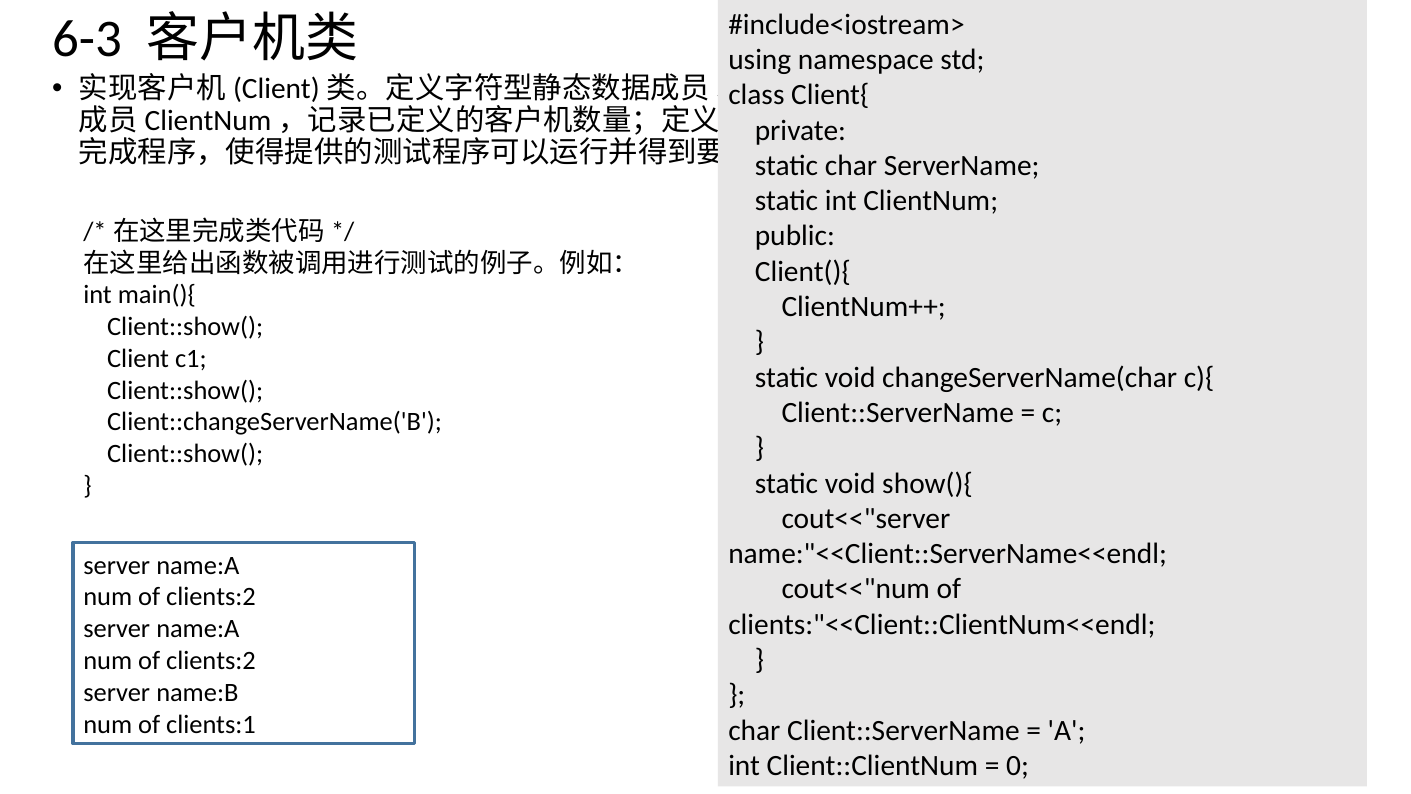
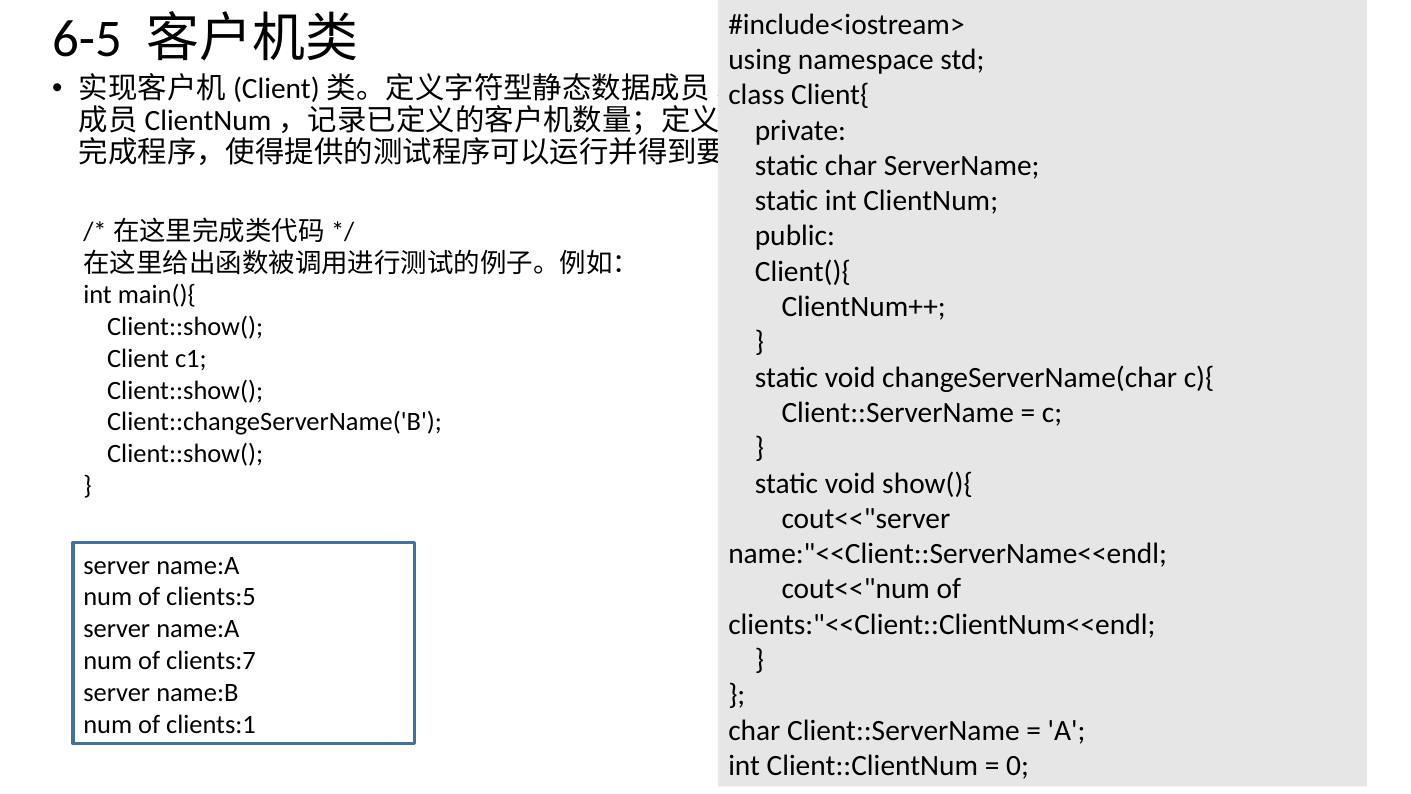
6-3: 6-3 -> 6-5 (87, 39)
clients:2: clients:2 -> clients:5 (211, 597)
clients:2: clients:2 -> clients:7 (211, 661)
